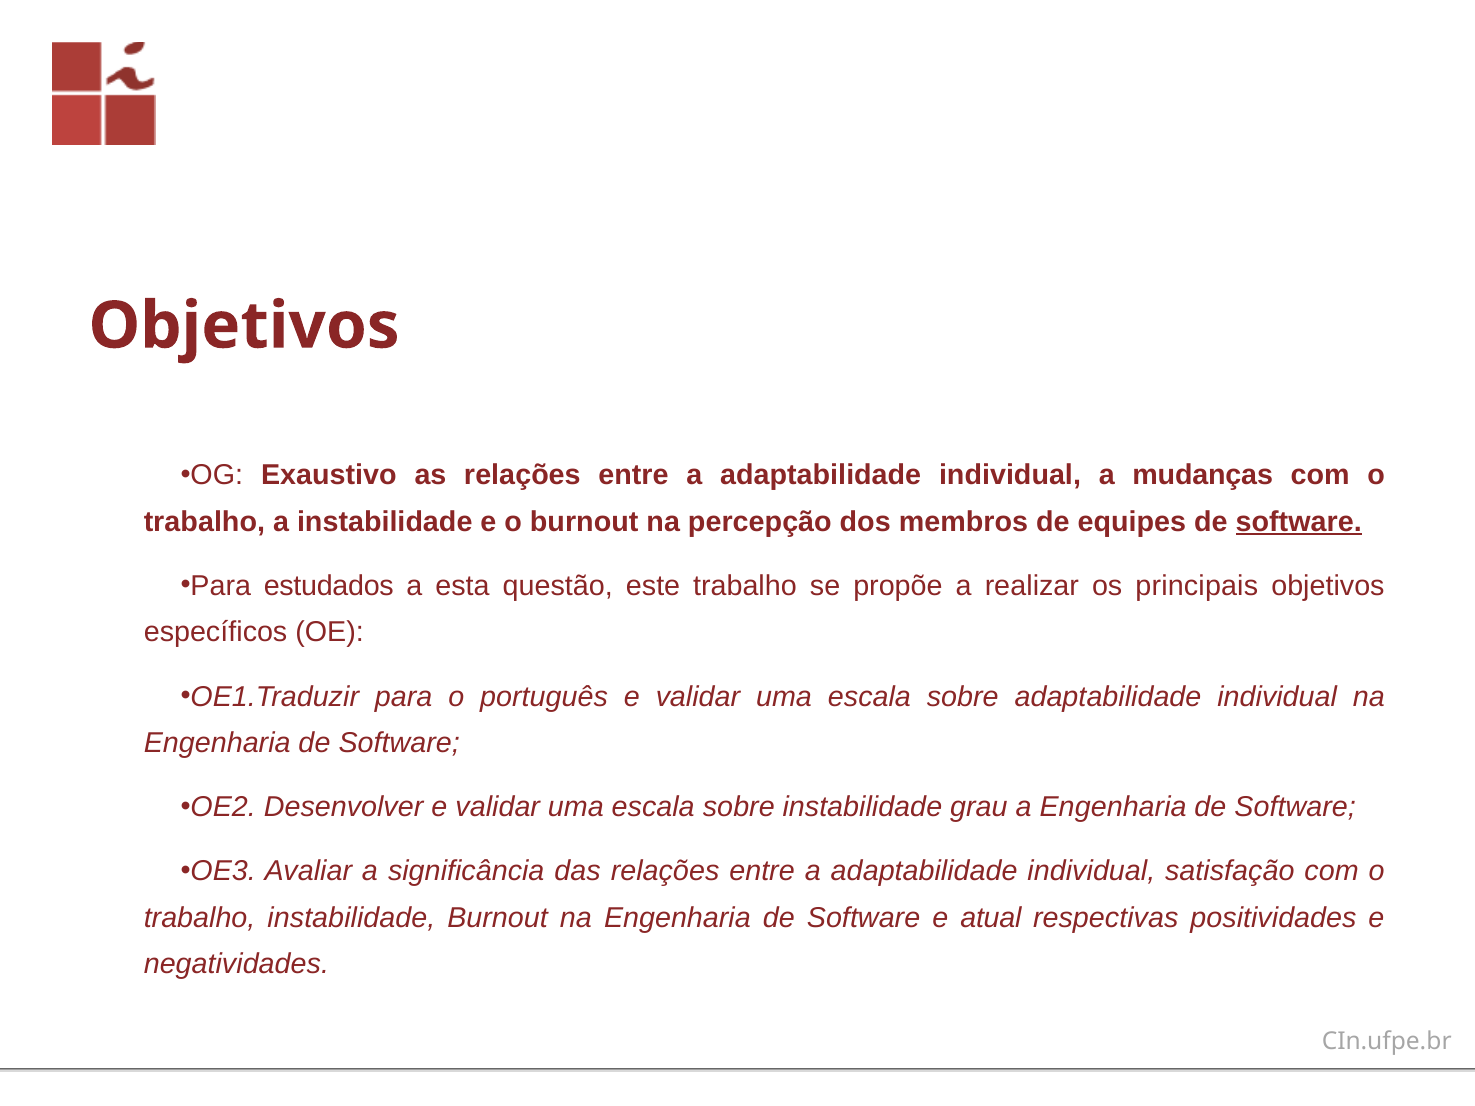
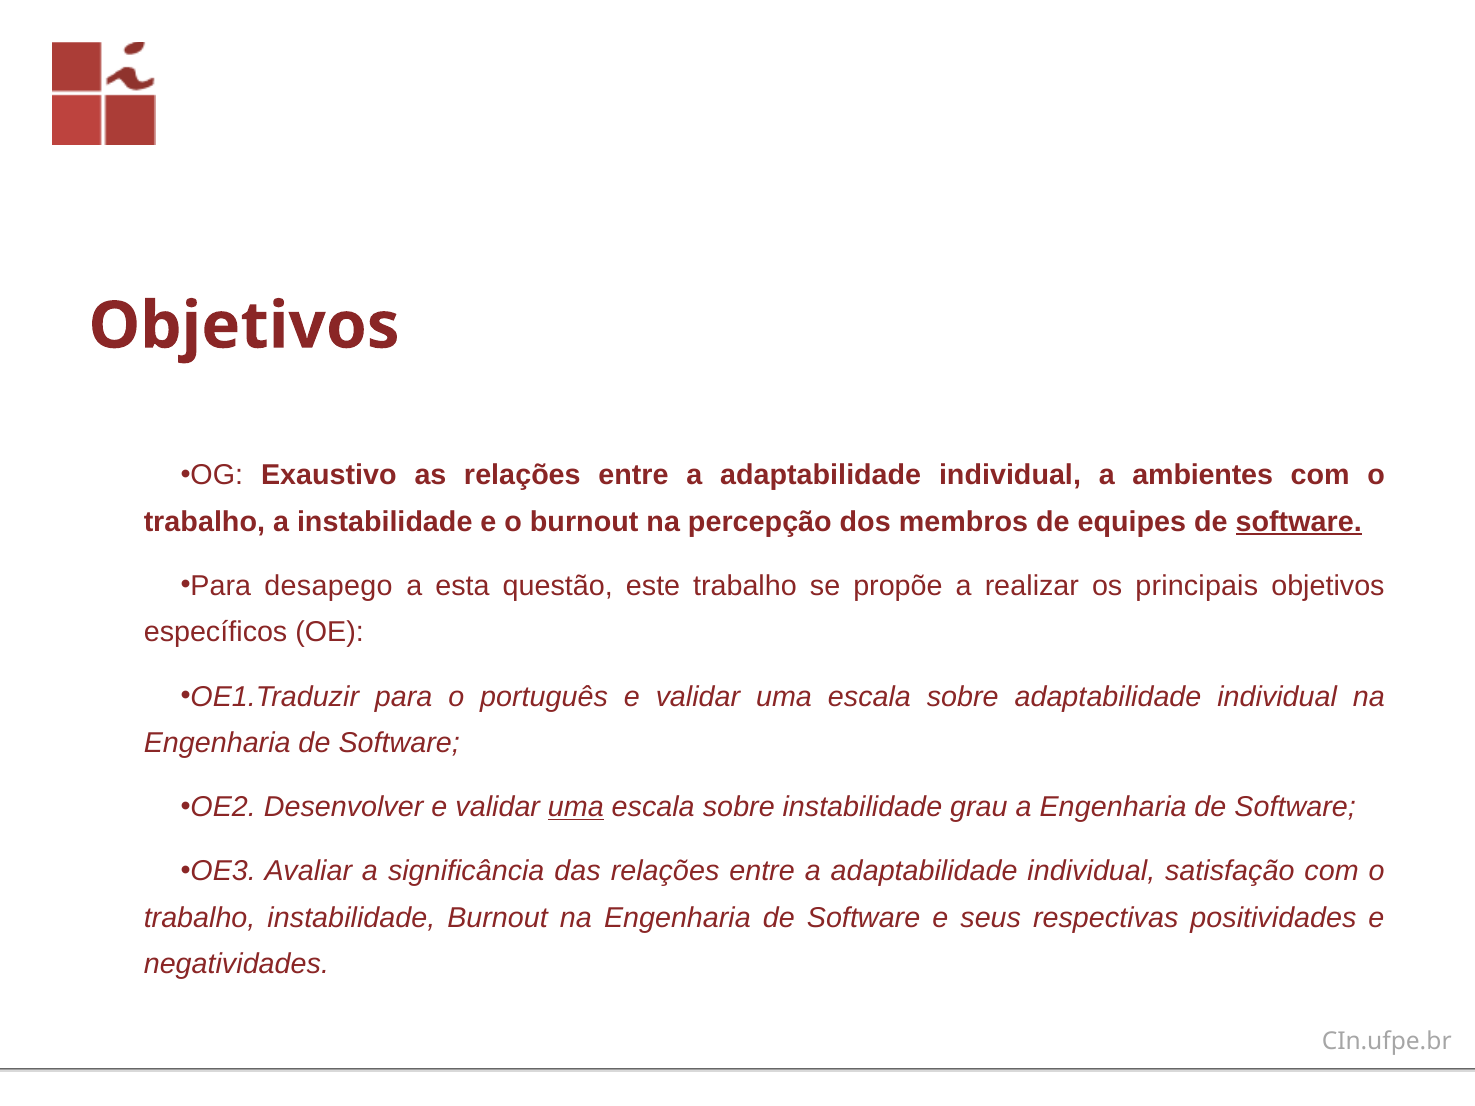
mudanças: mudanças -> ambientes (1203, 476)
estudados: estudados -> desapego (328, 586)
uma underline: none -> present (576, 807)
atual: atual -> seus (991, 918)
